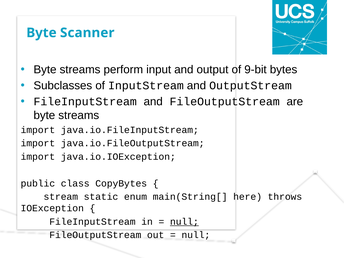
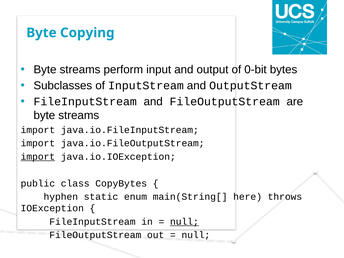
Scanner: Scanner -> Copying (87, 33)
9-bit: 9-bit -> 0-bit (256, 70)
import underline: none -> present (38, 157)
stream: stream -> hyphen (61, 197)
